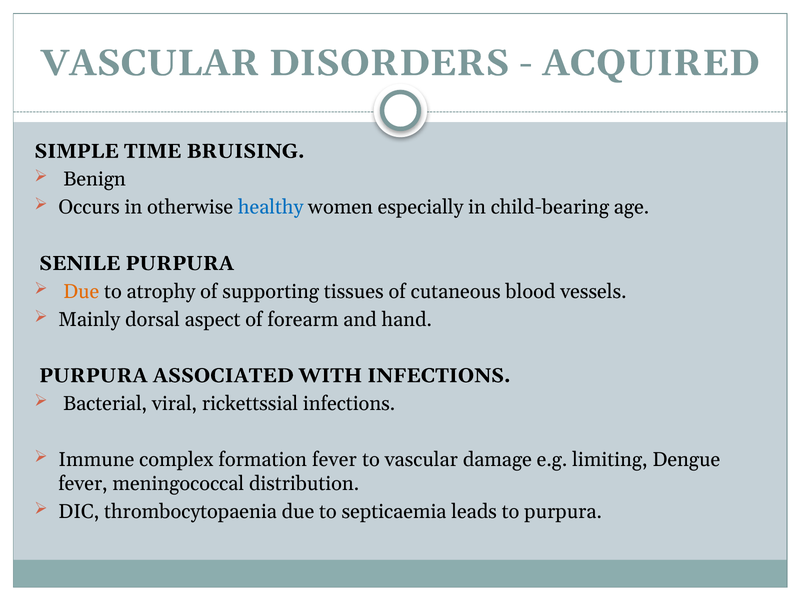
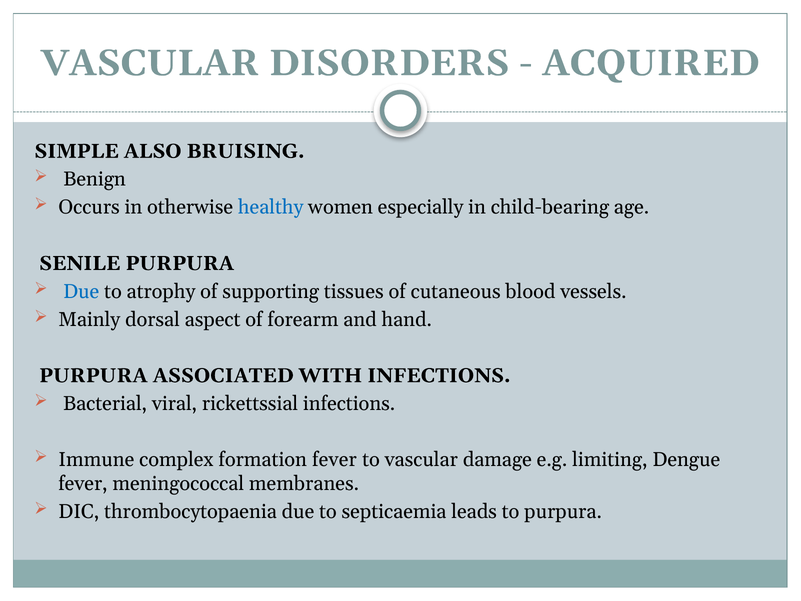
TIME: TIME -> ALSO (153, 151)
Due colour: orange -> blue (81, 291)
distribution: distribution -> membranes (304, 484)
